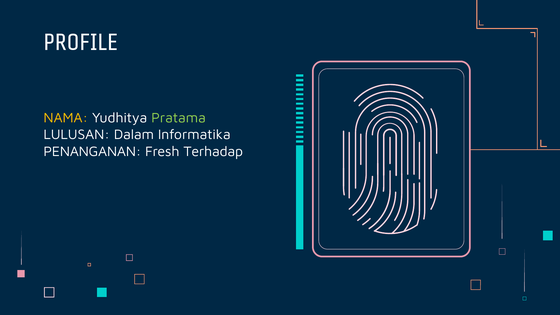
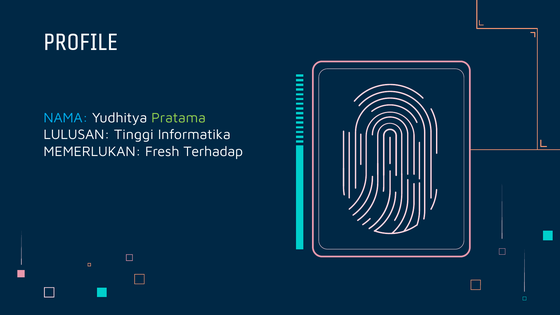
NAMA colour: yellow -> light blue (66, 118)
Dalam: Dalam -> Tinggi (134, 135)
PENANGANAN: PENANGANAN -> MEMERLUKAN (92, 151)
